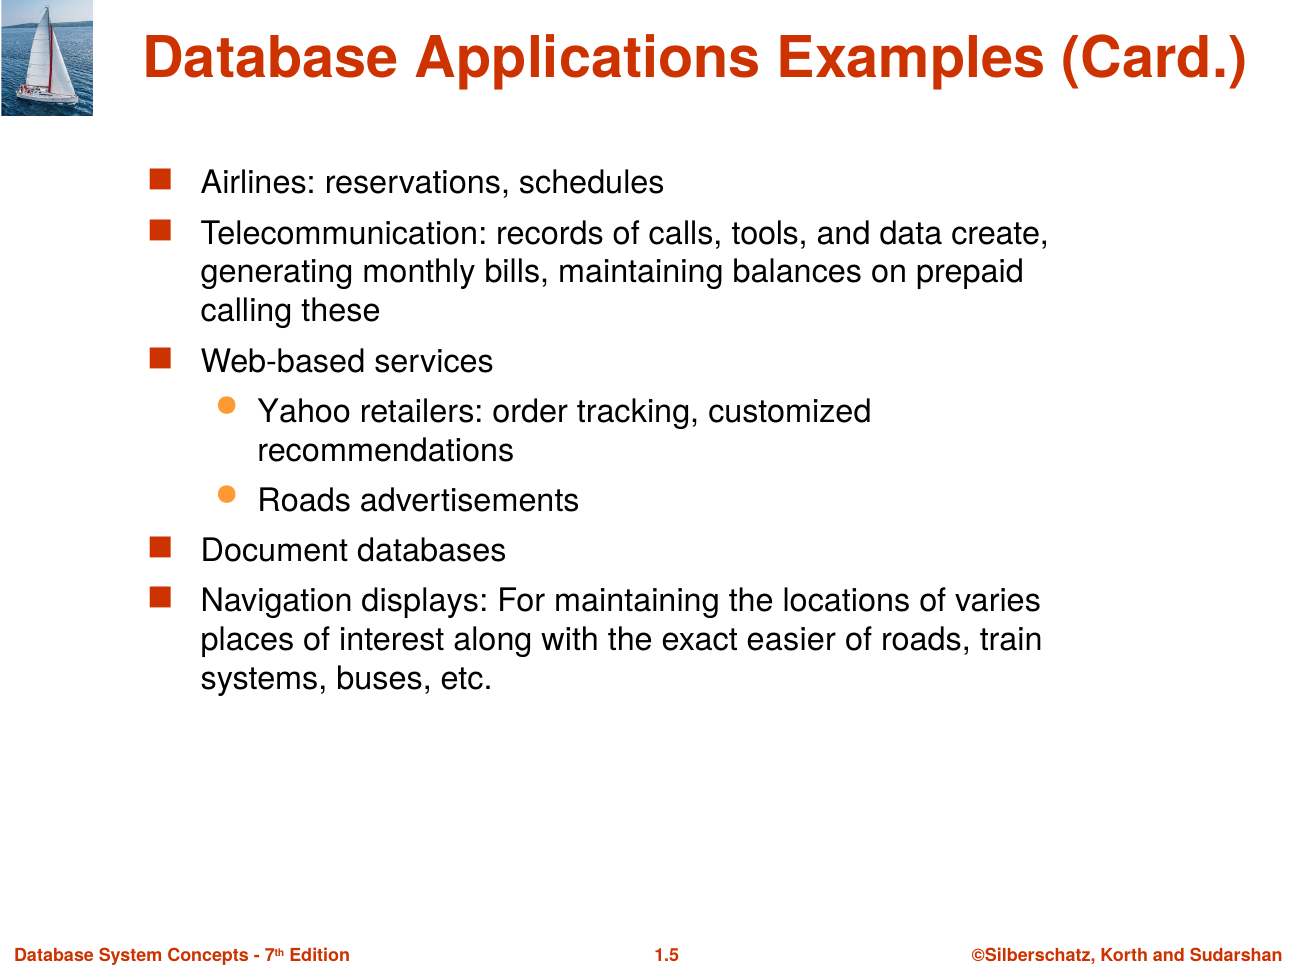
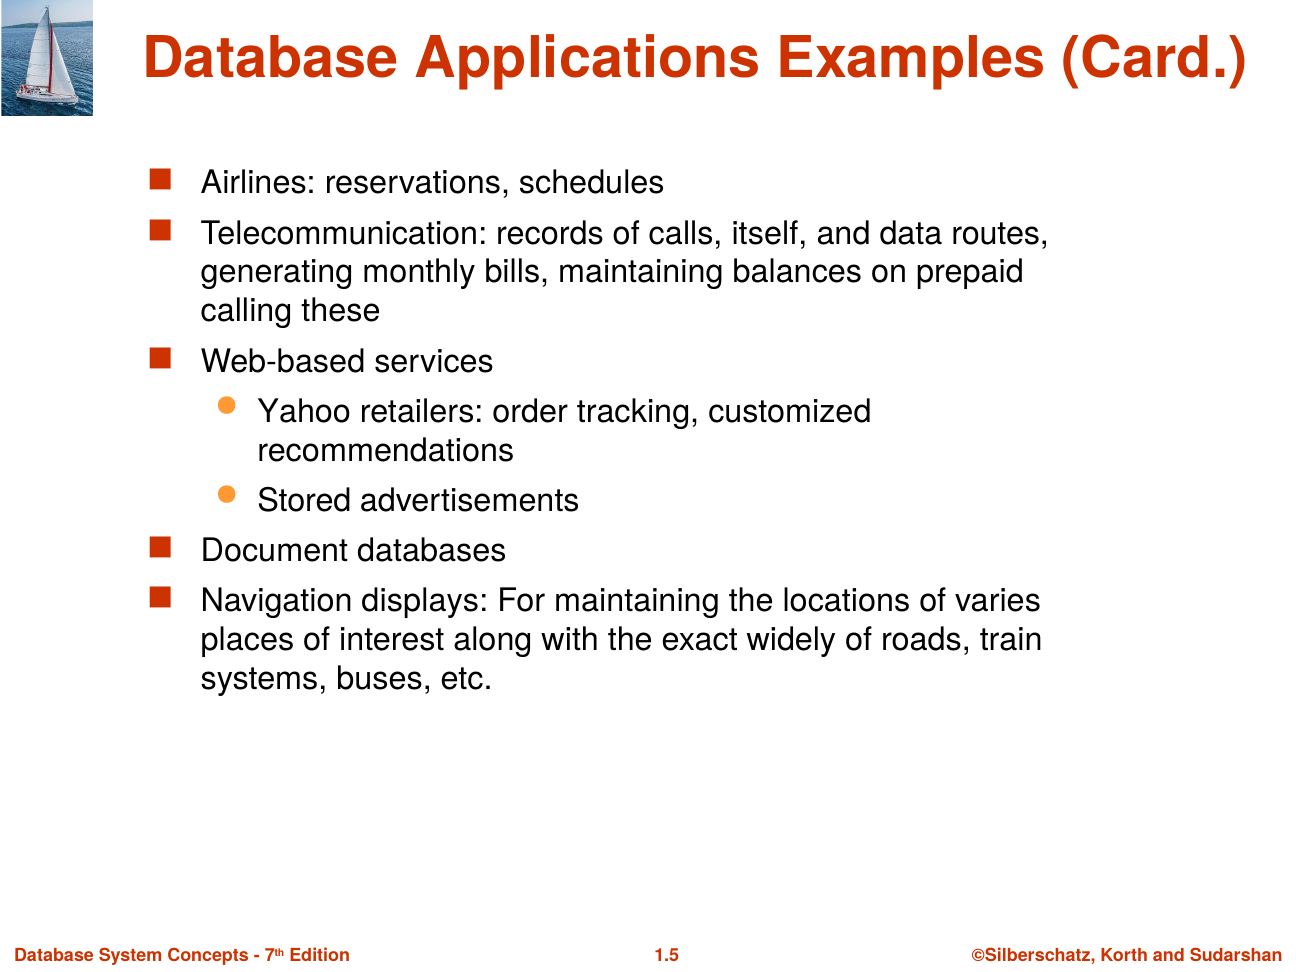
tools: tools -> itself (769, 233)
create: create -> routes (1000, 233)
Roads: Roads -> Stored (304, 501)
easier: easier -> widely (791, 640)
